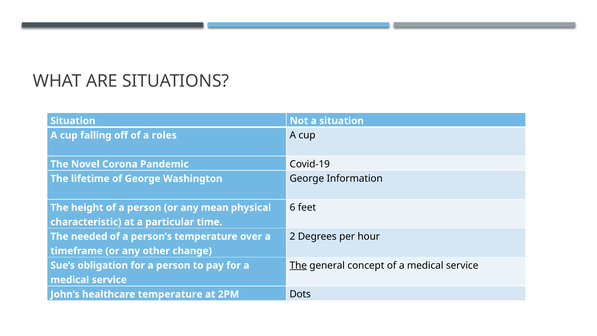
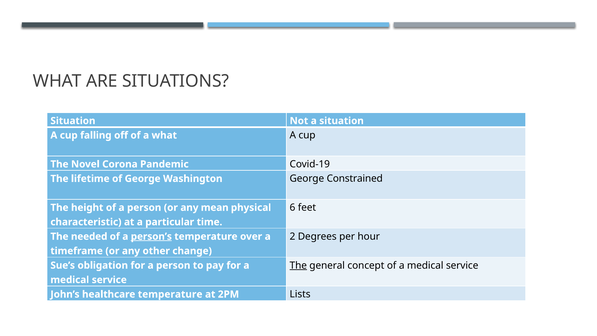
a roles: roles -> what (164, 135)
Information: Information -> Constrained (355, 179)
person’s underline: none -> present (151, 236)
Dots: Dots -> Lists (300, 294)
